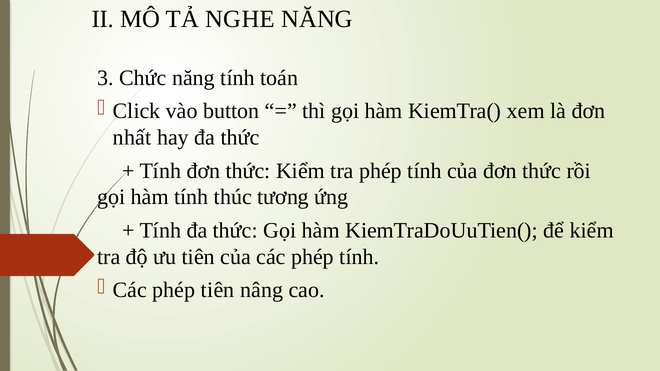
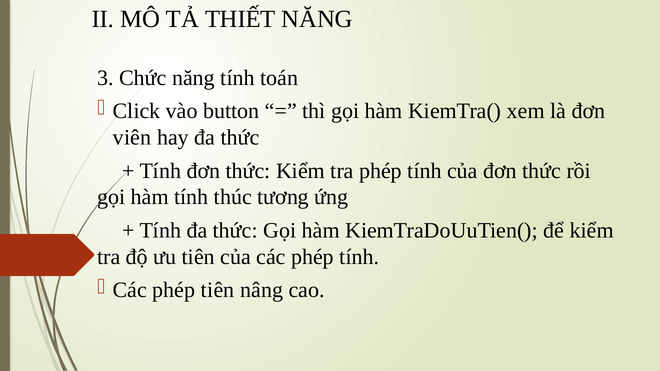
NGHE: NGHE -> THIẾT (240, 19)
nhất: nhất -> viên (132, 138)
